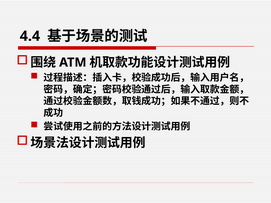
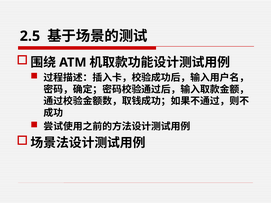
4.4: 4.4 -> 2.5 (30, 36)
